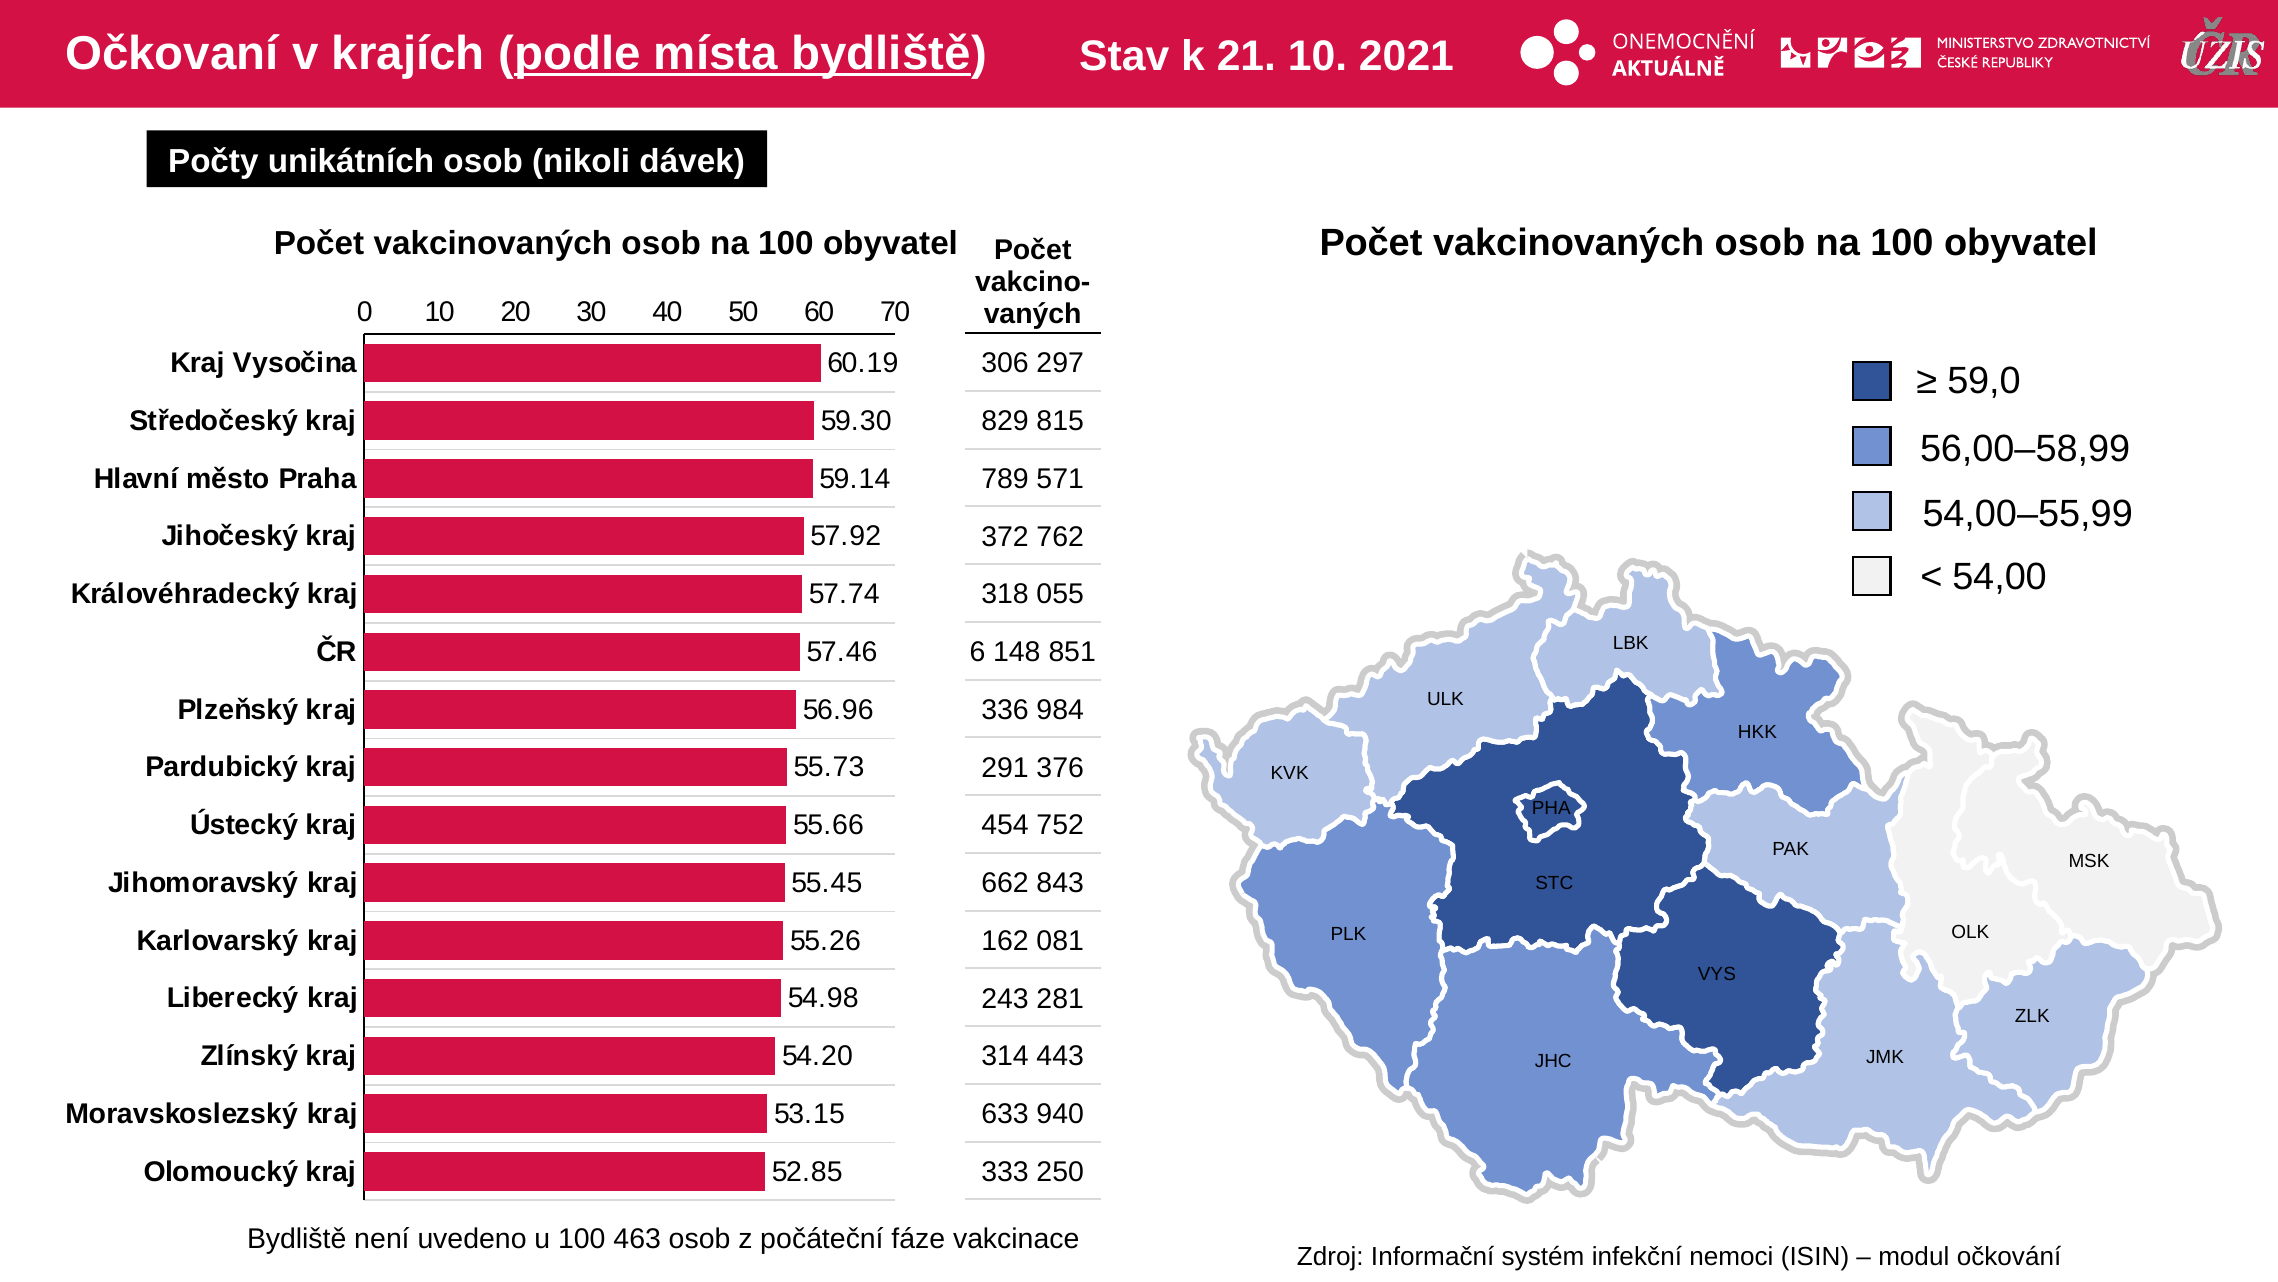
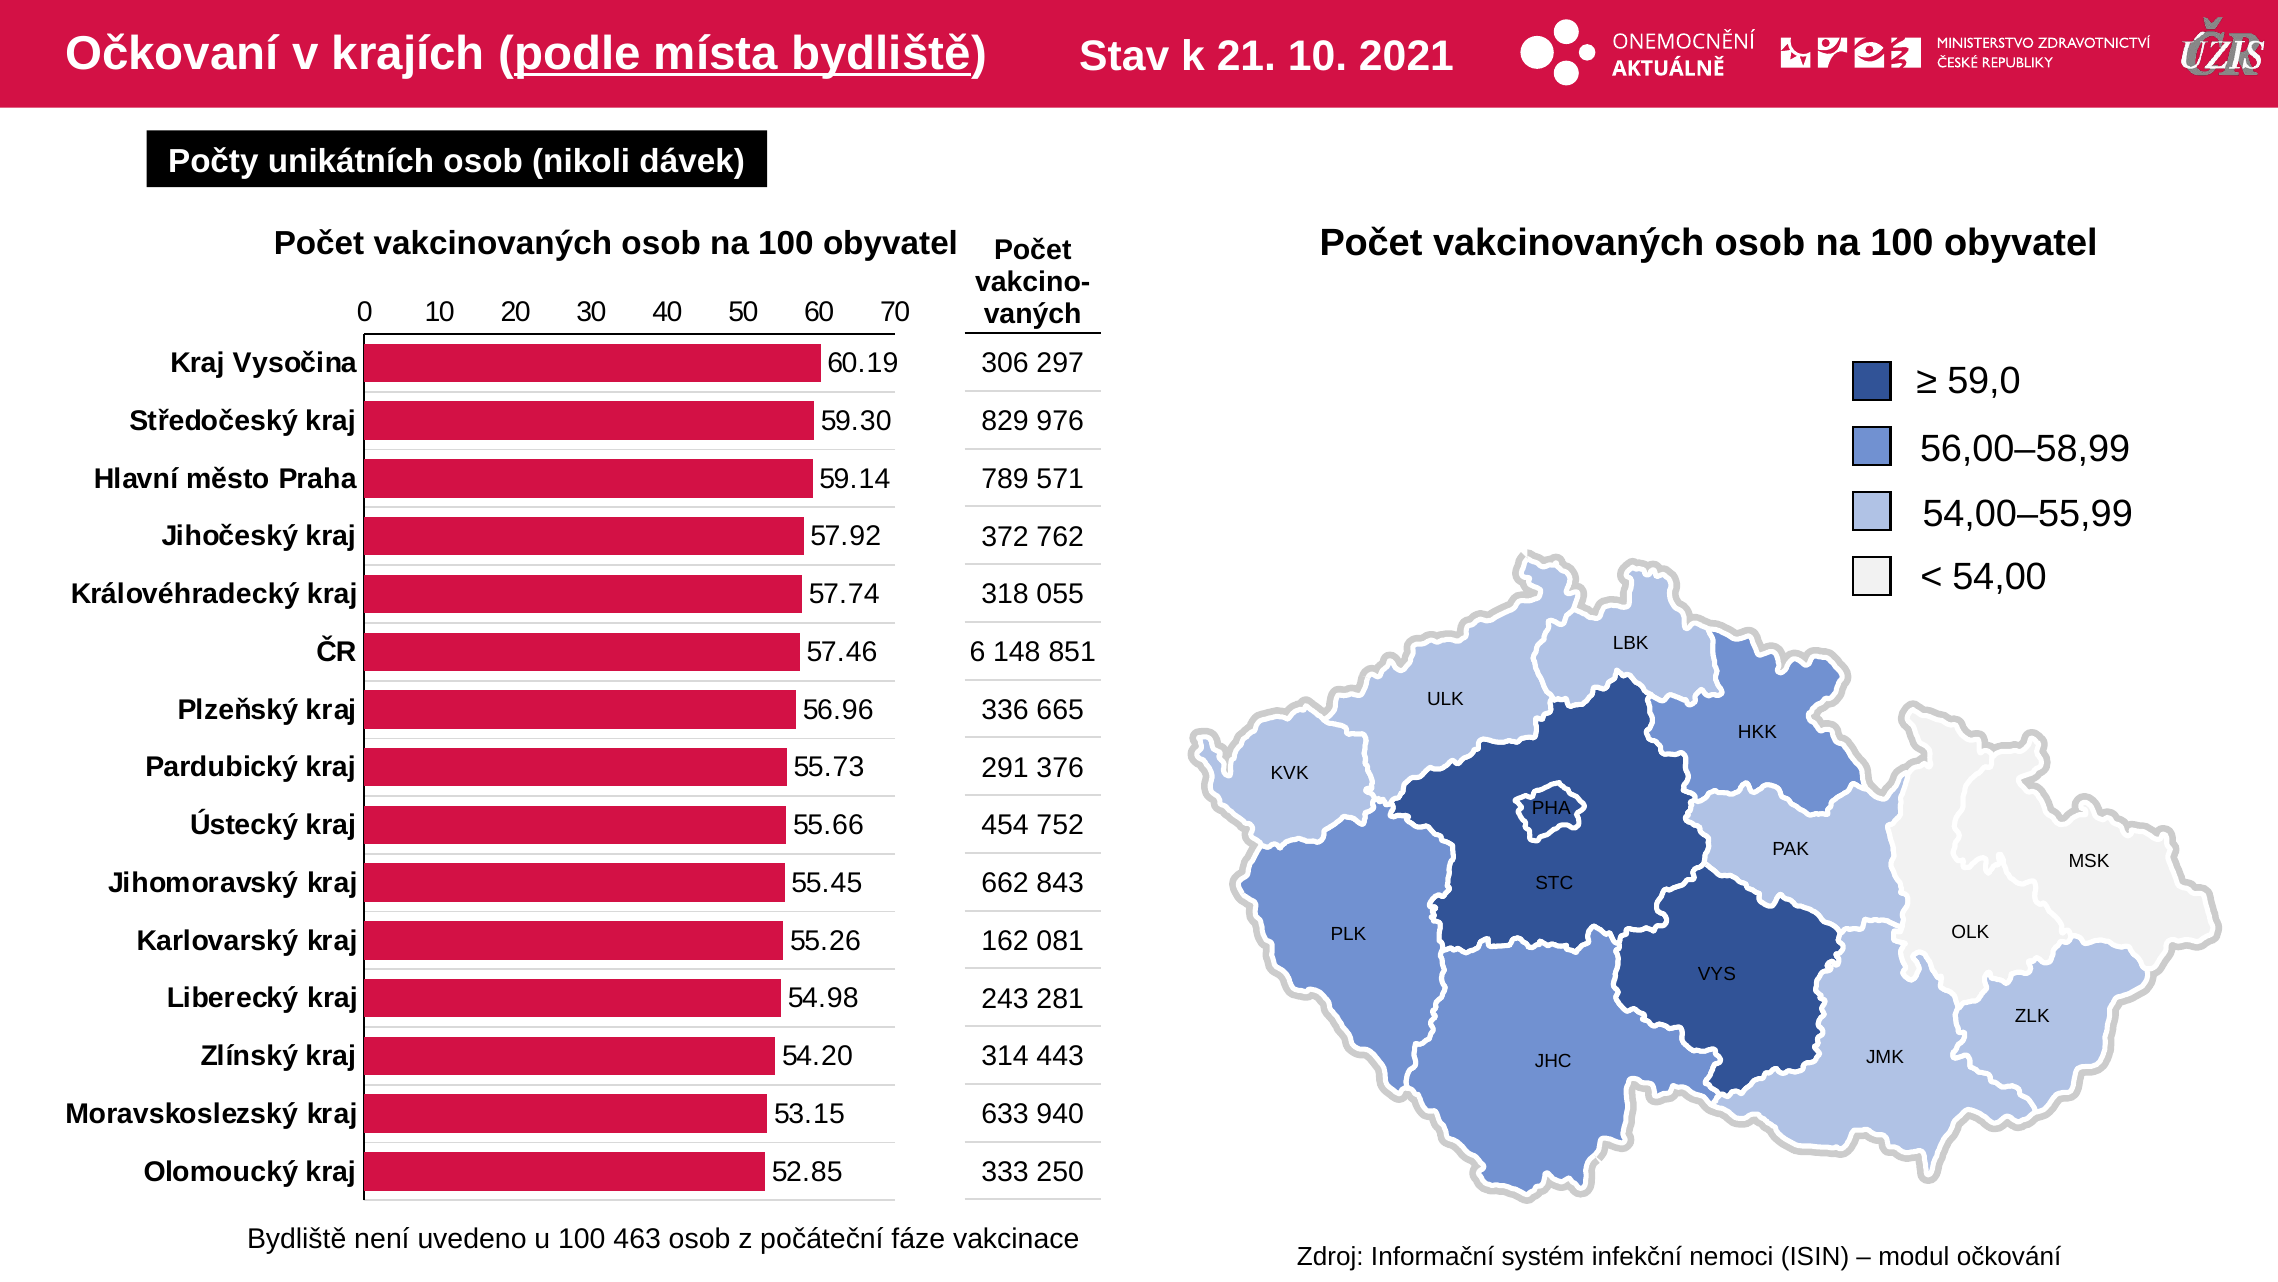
815: 815 -> 976 (1060, 421)
984: 984 -> 665 (1060, 710)
